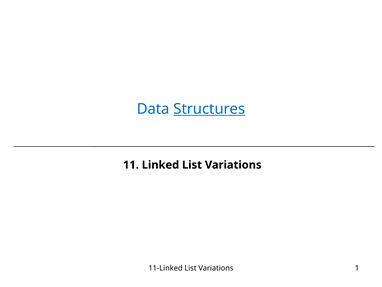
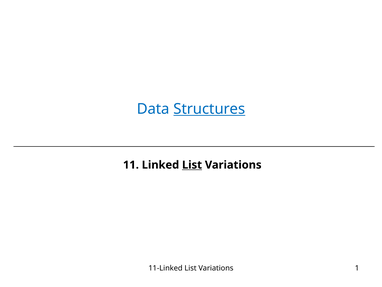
List underline: none -> present (192, 165)
